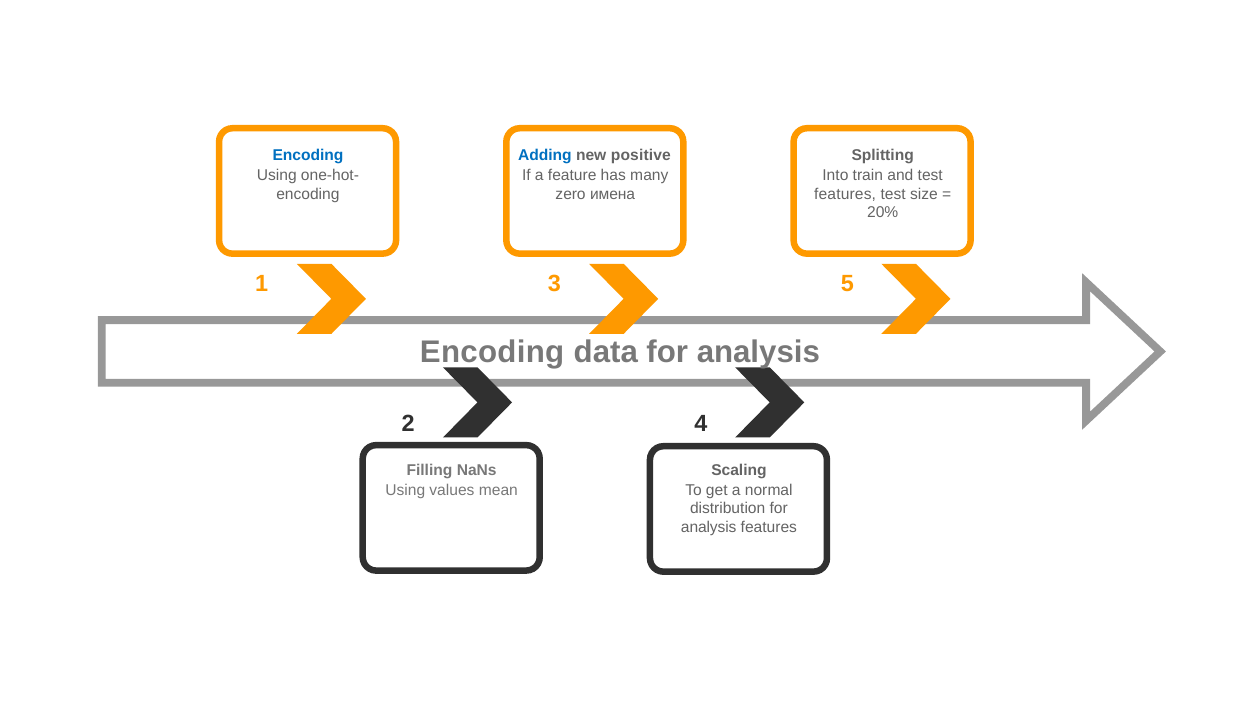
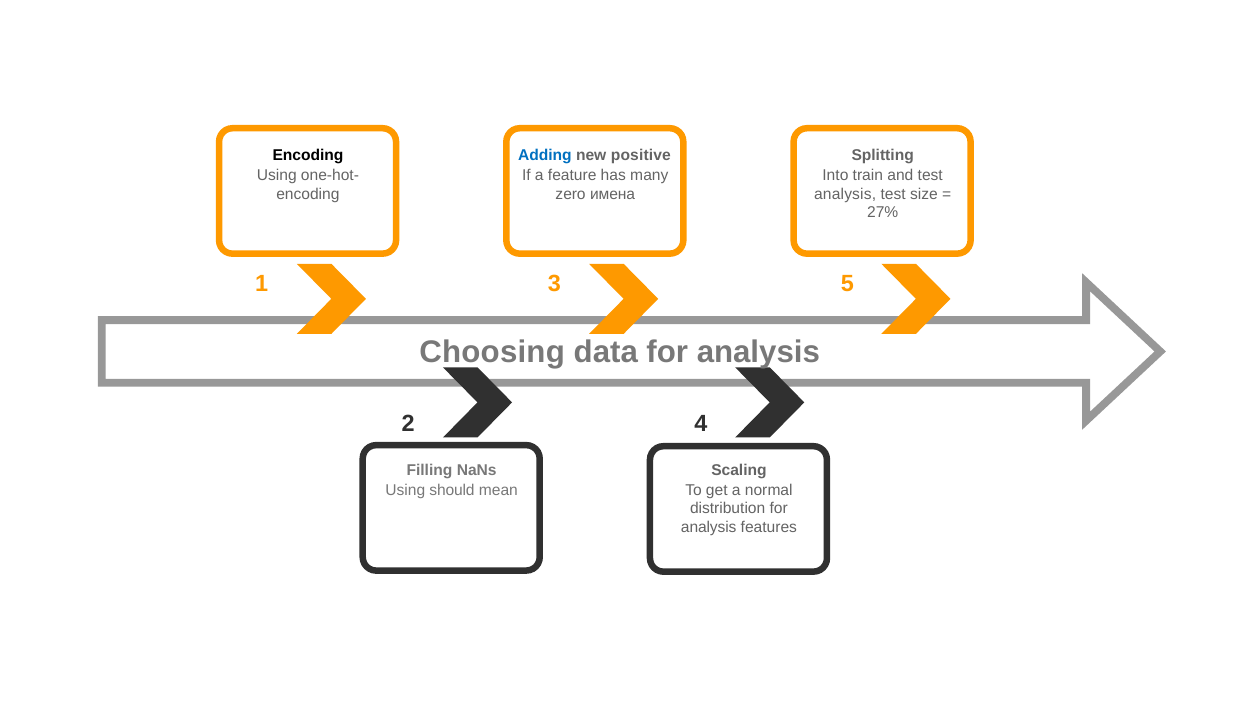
Encoding colour: blue -> black (308, 156)
features: features -> analysis (845, 194)
20%: 20% -> 27% (883, 213)
Encoding: Encoding -> Choosing (492, 352)
values: values -> should (452, 490)
